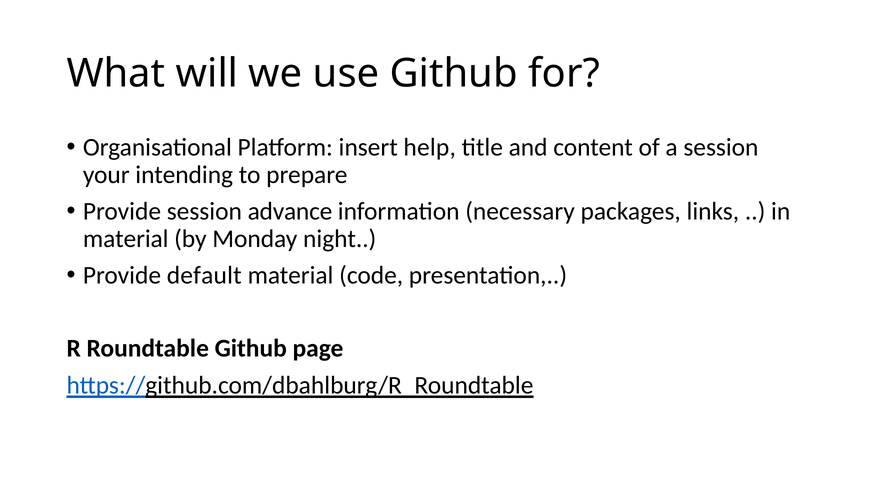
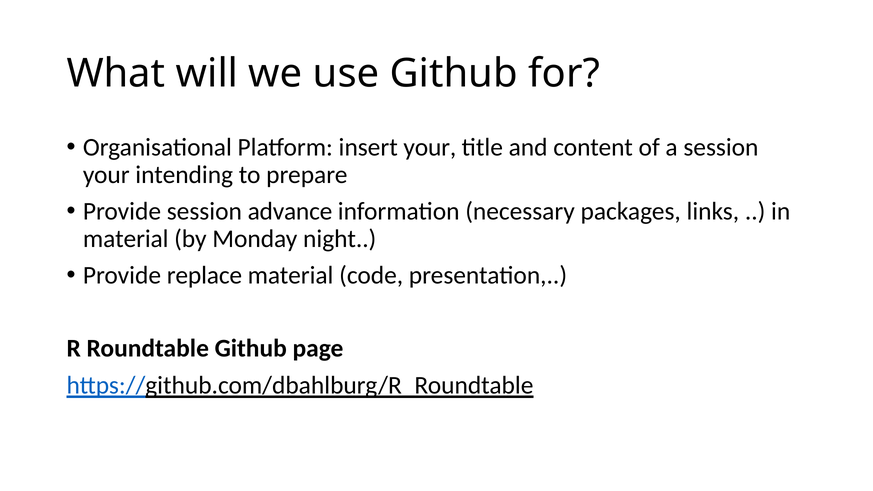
insert help: help -> your (430, 148)
default: default -> replace (204, 276)
